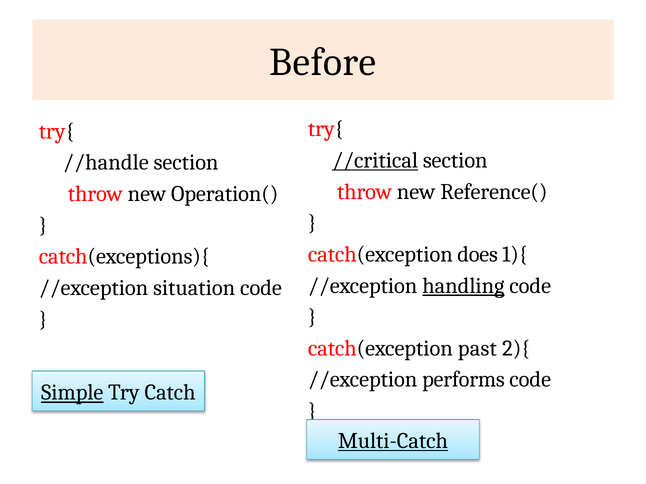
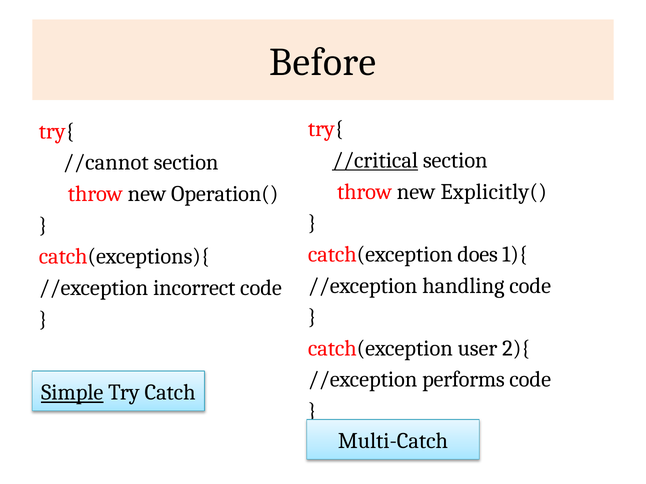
//handle: //handle -> //cannot (106, 163)
Reference(: Reference( -> Explicitly( (494, 192)
handling underline: present -> none (463, 286)
situation: situation -> incorrect (194, 288)
past: past -> user (477, 349)
Multi-Catch underline: present -> none (393, 441)
